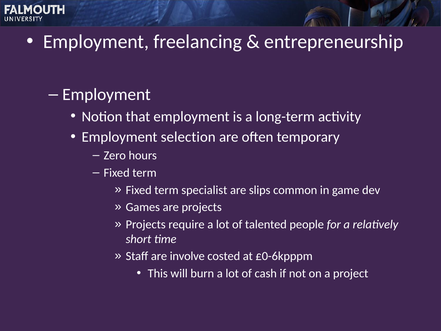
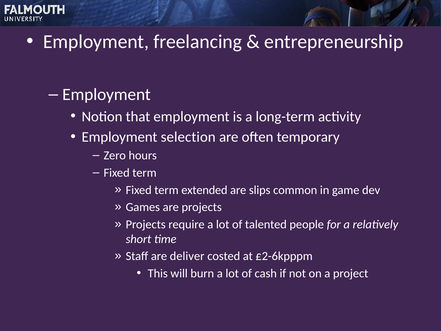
specialist: specialist -> extended (204, 190)
involve: involve -> deliver (187, 256)
£0-6kpppm: £0-6kpppm -> £2-6kpppm (284, 256)
